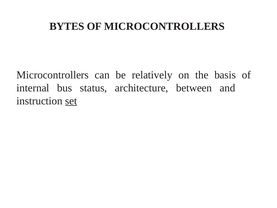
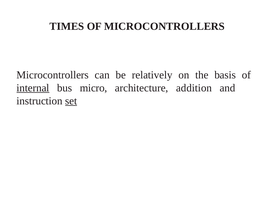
BYTES: BYTES -> TIMES (67, 26)
internal underline: none -> present (33, 88)
status: status -> micro (94, 88)
between: between -> addition (194, 88)
